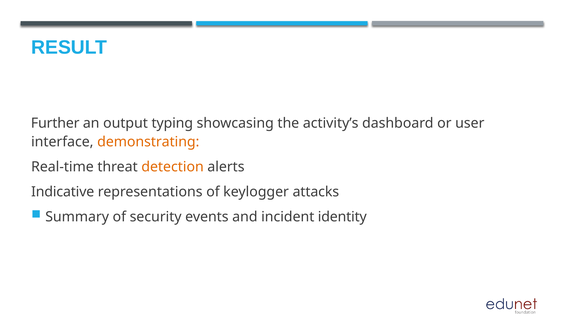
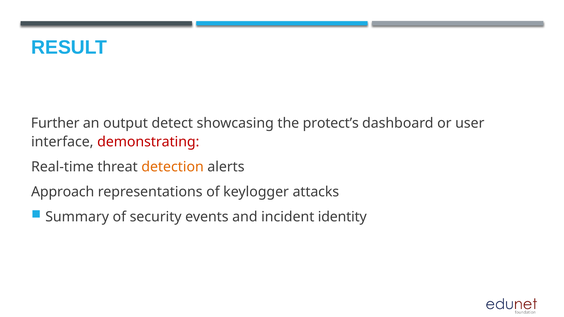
typing: typing -> detect (172, 123)
activity’s: activity’s -> protect’s (331, 123)
demonstrating colour: orange -> red (148, 142)
Indicative: Indicative -> Approach (63, 192)
